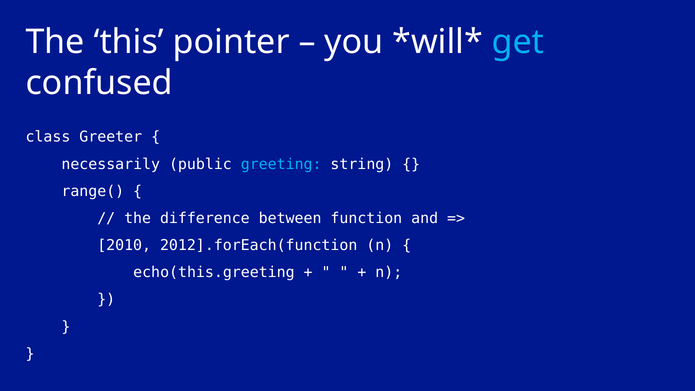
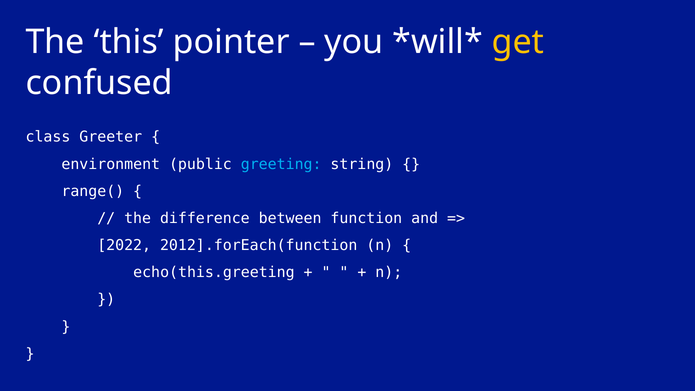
get colour: light blue -> yellow (518, 42)
necessarily: necessarily -> environment (111, 164)
2010: 2010 -> 2022 (124, 245)
